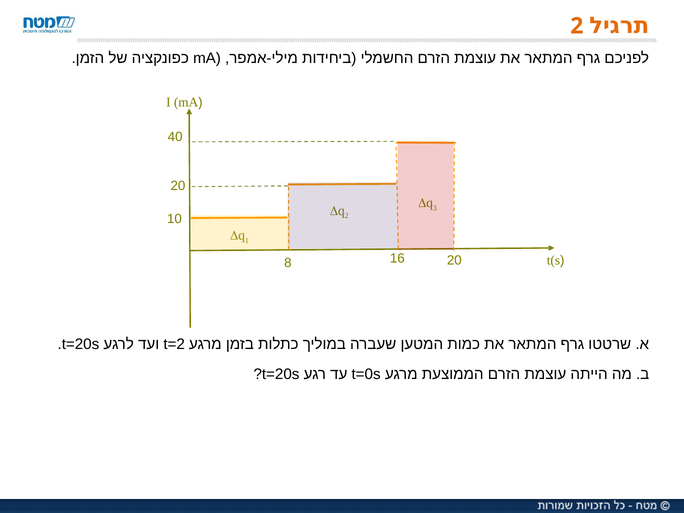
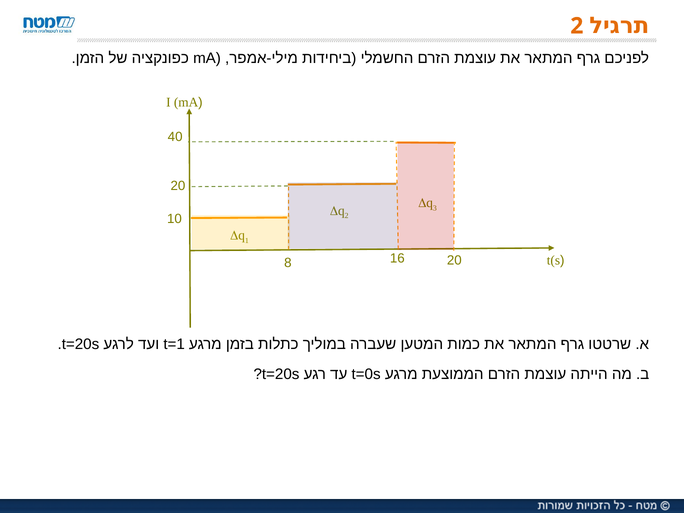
t=2: t=2 -> t=1 (174, 344)
